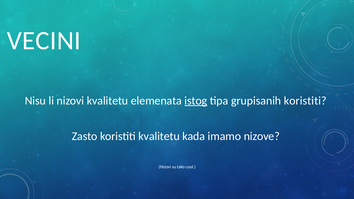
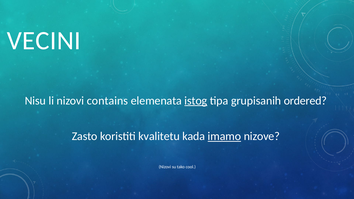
nizovi kvalitetu: kvalitetu -> contains (107, 101)
grupisanih koristiti: koristiti -> ordered (305, 101)
imamo underline: none -> present (224, 136)
